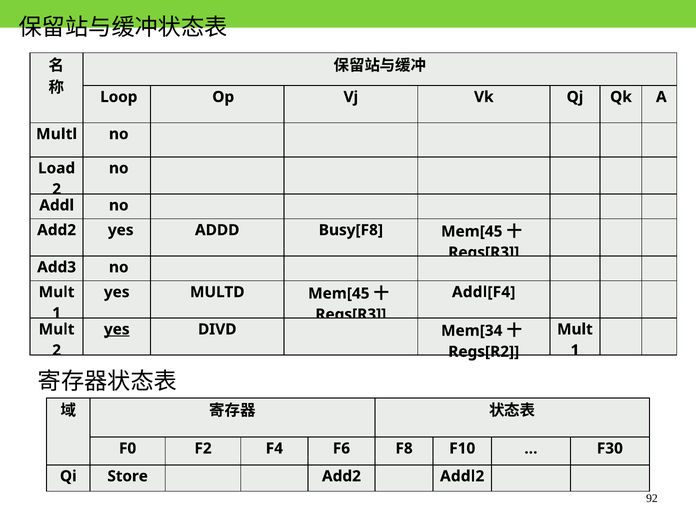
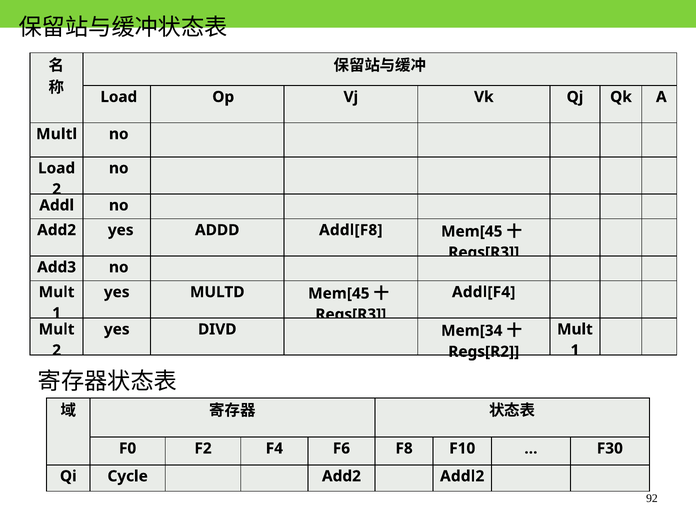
Loop: Loop -> Load (119, 97)
Busy[F8: Busy[F8 -> Addl[F8 (351, 230)
yes underline: present -> none (117, 329)
Store: Store -> Cycle (128, 476)
